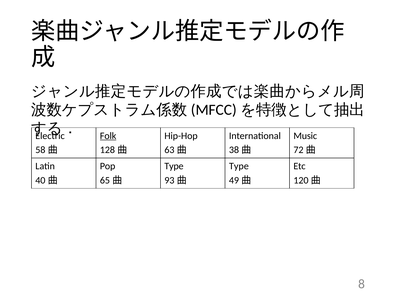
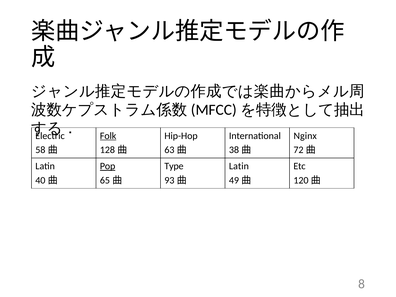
Music: Music -> Nginx (305, 136)
Pop underline: none -> present (108, 166)
Type: Type -> Latin (239, 166)
